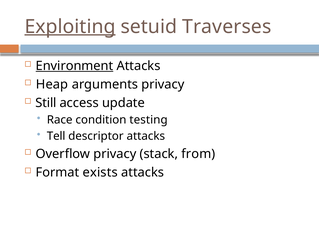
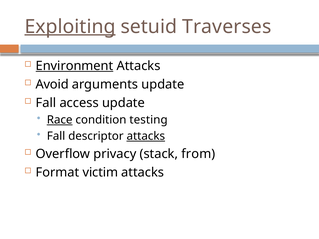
Heap: Heap -> Avoid (52, 85)
arguments privacy: privacy -> update (163, 85)
Still: Still -> Fall (46, 103)
Race underline: none -> present (60, 120)
Tell: Tell -> Fall (56, 136)
attacks underline: none -> present (146, 136)
exists: exists -> victim (100, 173)
